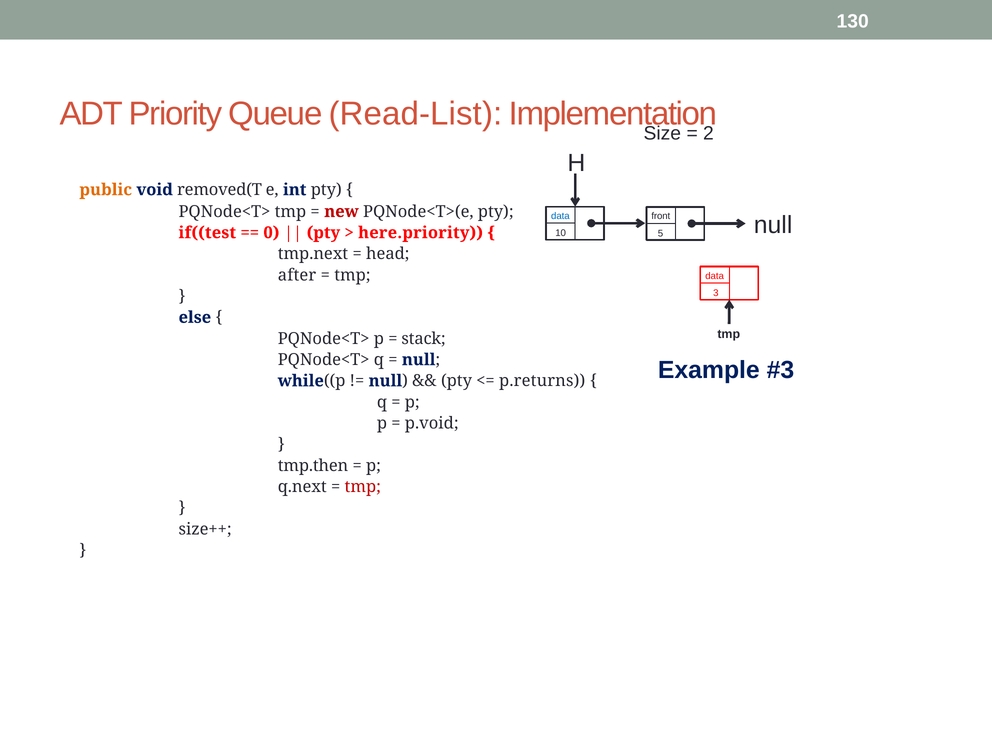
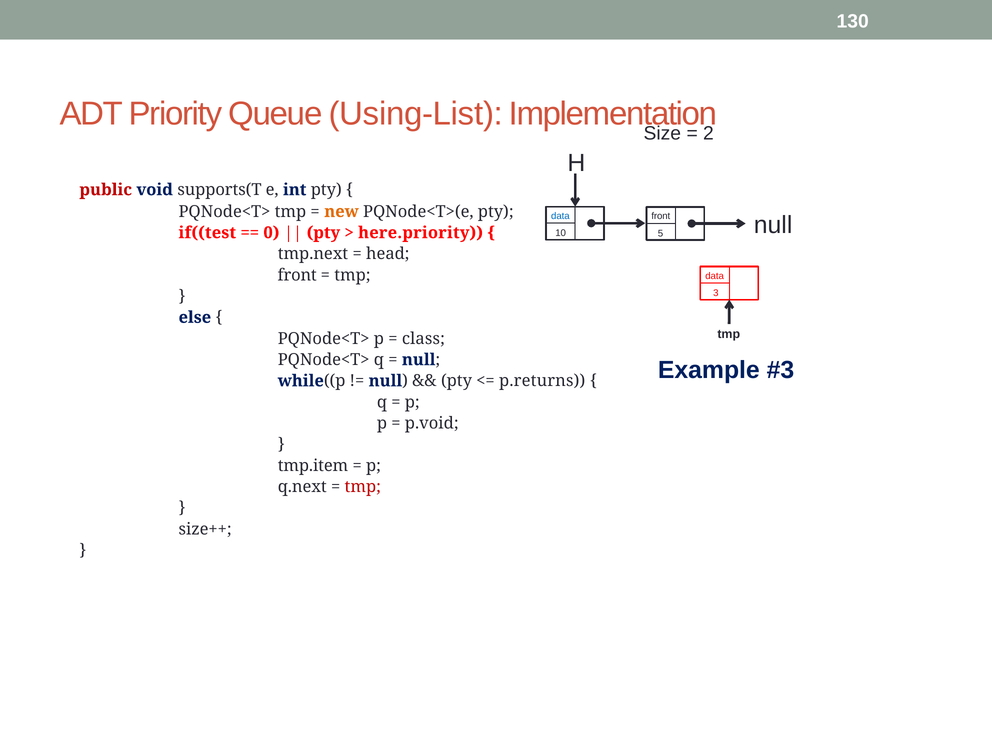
Read-List: Read-List -> Using-List (416, 114)
public colour: orange -> red (106, 190)
removed(T: removed(T -> supports(T (219, 190)
new colour: red -> orange (341, 212)
after: after -> front (297, 275)
stack: stack -> class (423, 339)
tmp.then: tmp.then -> tmp.item (313, 466)
